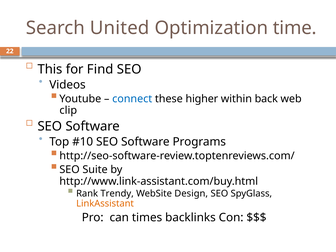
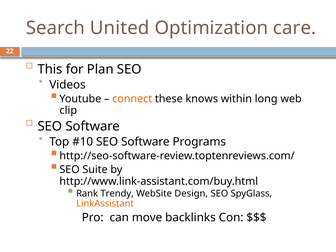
time: time -> care (295, 28)
Find: Find -> Plan (100, 69)
connect colour: blue -> orange (132, 99)
higher: higher -> knows (202, 99)
back: back -> long (266, 99)
times: times -> move (147, 218)
